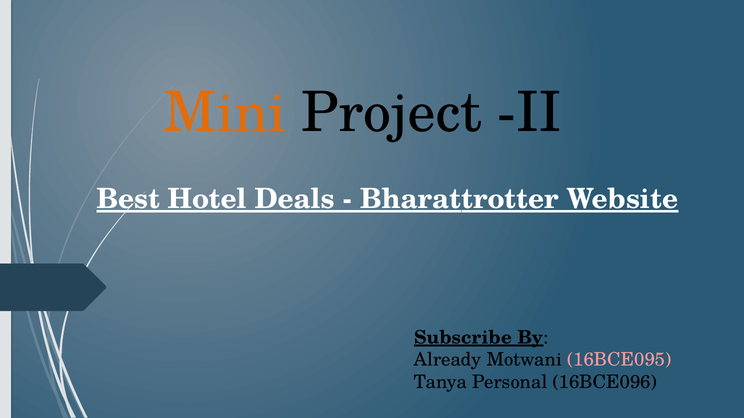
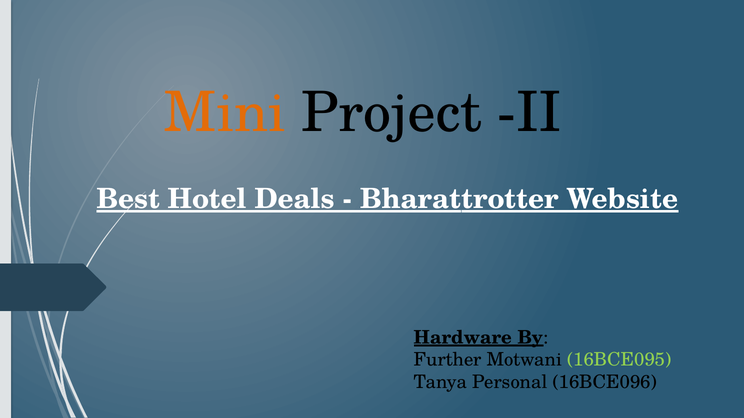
Subscribe: Subscribe -> Hardware (463, 338)
Already: Already -> Further (448, 360)
16BCE095 colour: pink -> light green (619, 360)
